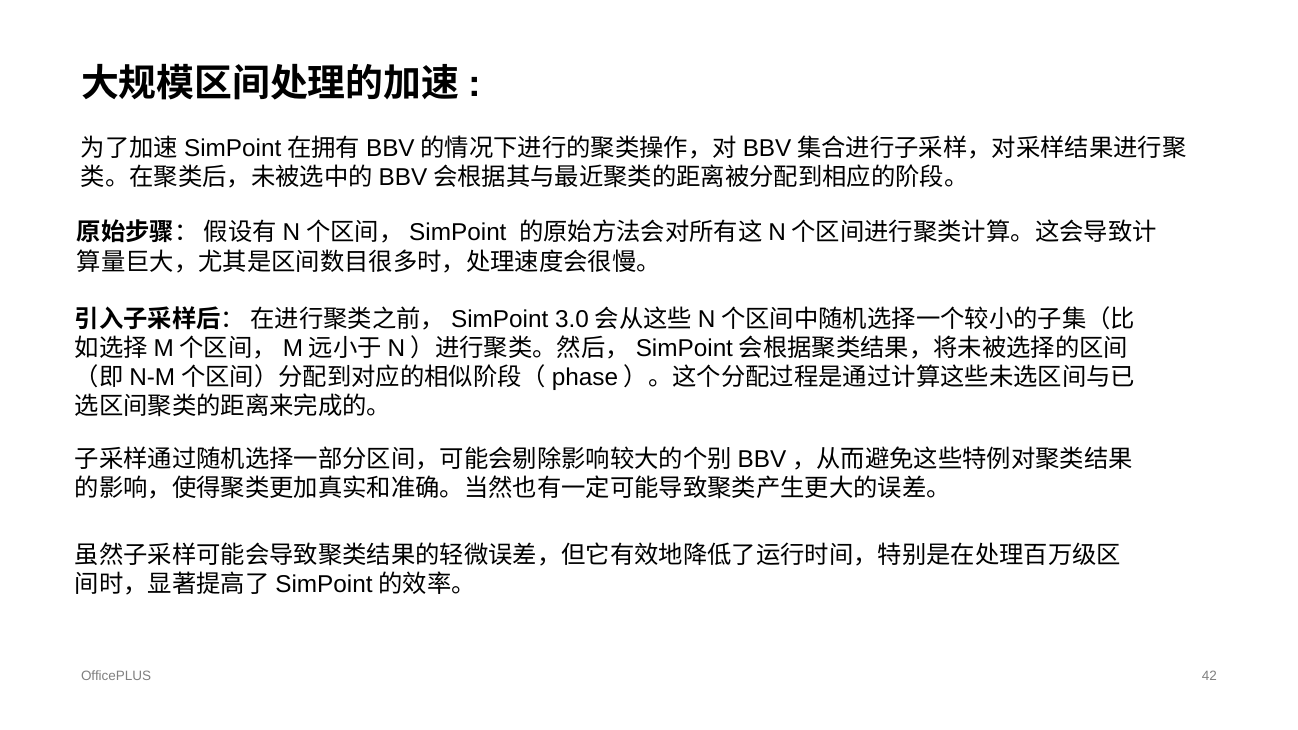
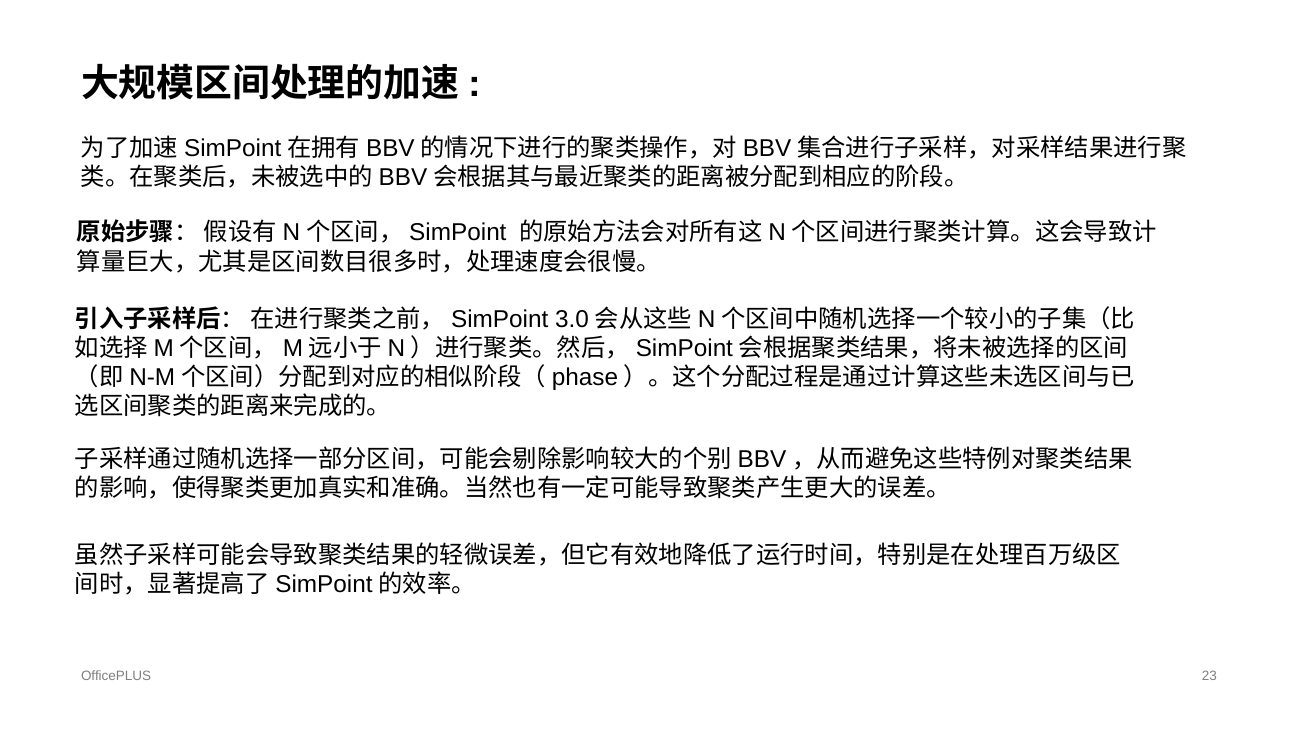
42: 42 -> 23 (1209, 676)
